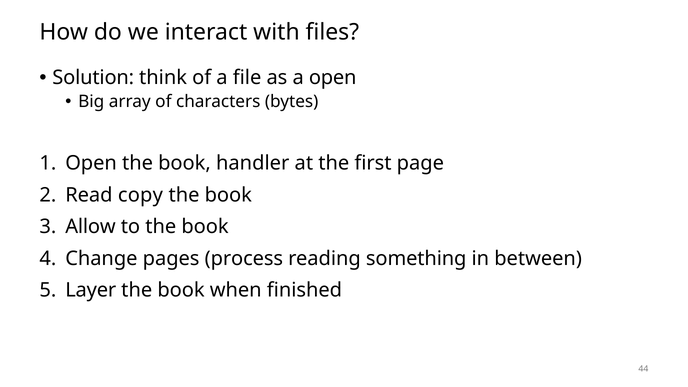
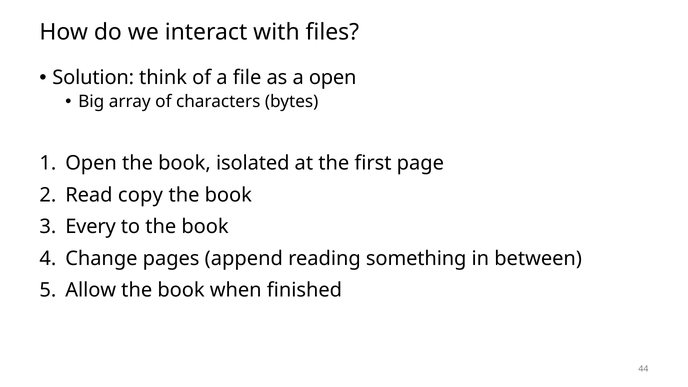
handler: handler -> isolated (253, 163)
Allow: Allow -> Every (91, 227)
process: process -> append (244, 259)
Layer: Layer -> Allow (91, 290)
